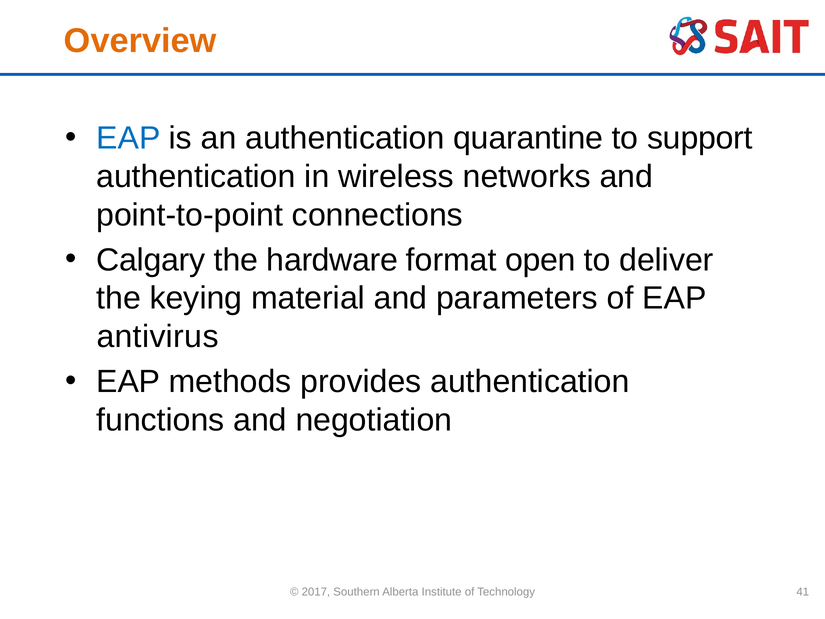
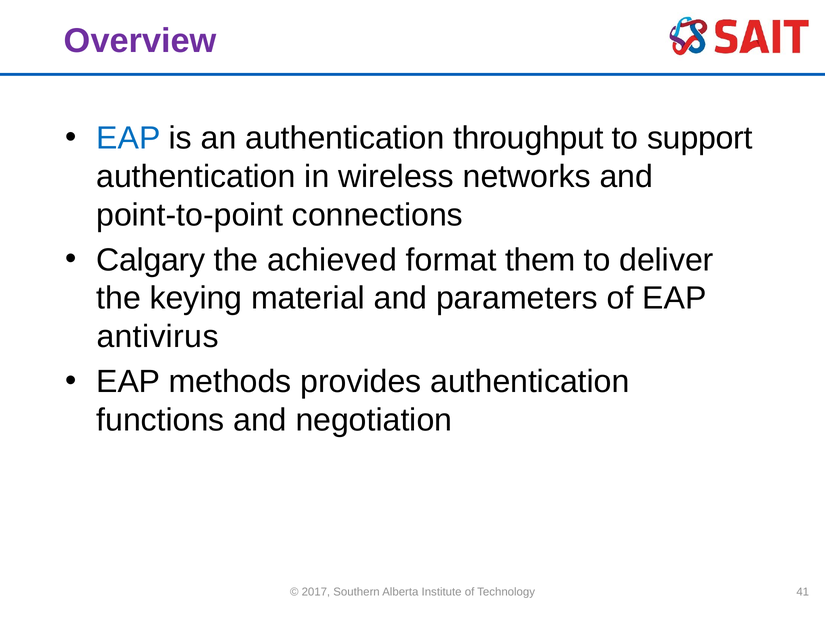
Overview colour: orange -> purple (140, 41)
quarantine: quarantine -> throughput (528, 138)
hardware: hardware -> achieved (332, 260)
open: open -> them (540, 260)
